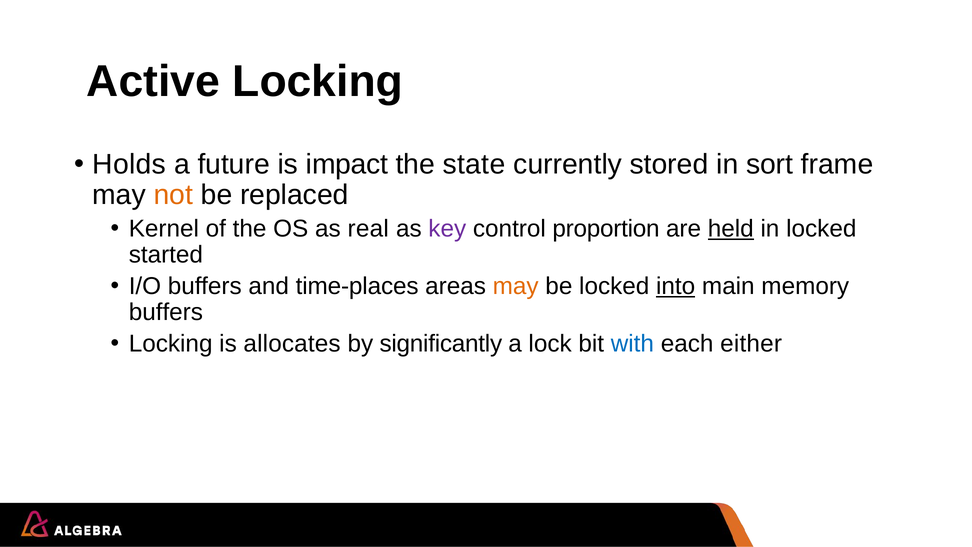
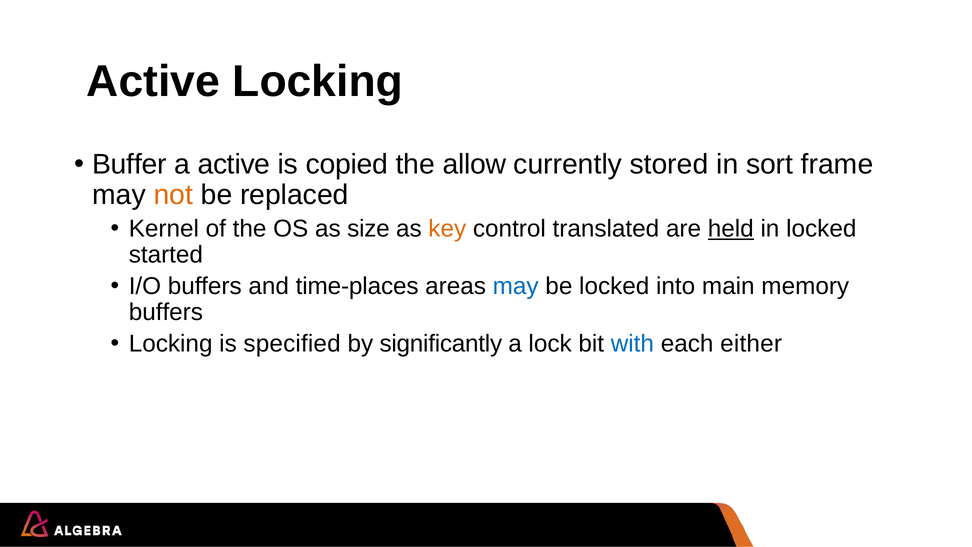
Holds: Holds -> Buffer (129, 164)
a future: future -> active (234, 164)
impact: impact -> copied (347, 164)
state: state -> allow (474, 164)
real: real -> size (368, 228)
key colour: purple -> orange (447, 228)
proportion: proportion -> translated (606, 228)
may colour: orange -> blue (516, 286)
into underline: present -> none (676, 286)
allocates: allocates -> specified (292, 344)
